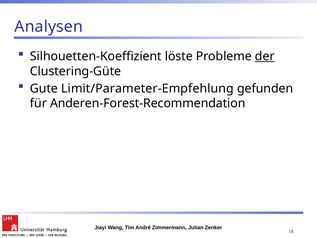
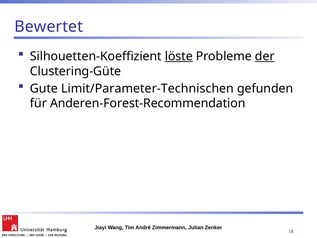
Analysen: Analysen -> Bewertet (49, 26)
löste underline: none -> present (179, 56)
Limit/Parameter-Empfehlung: Limit/Parameter-Empfehlung -> Limit/Parameter-Technischen (147, 88)
